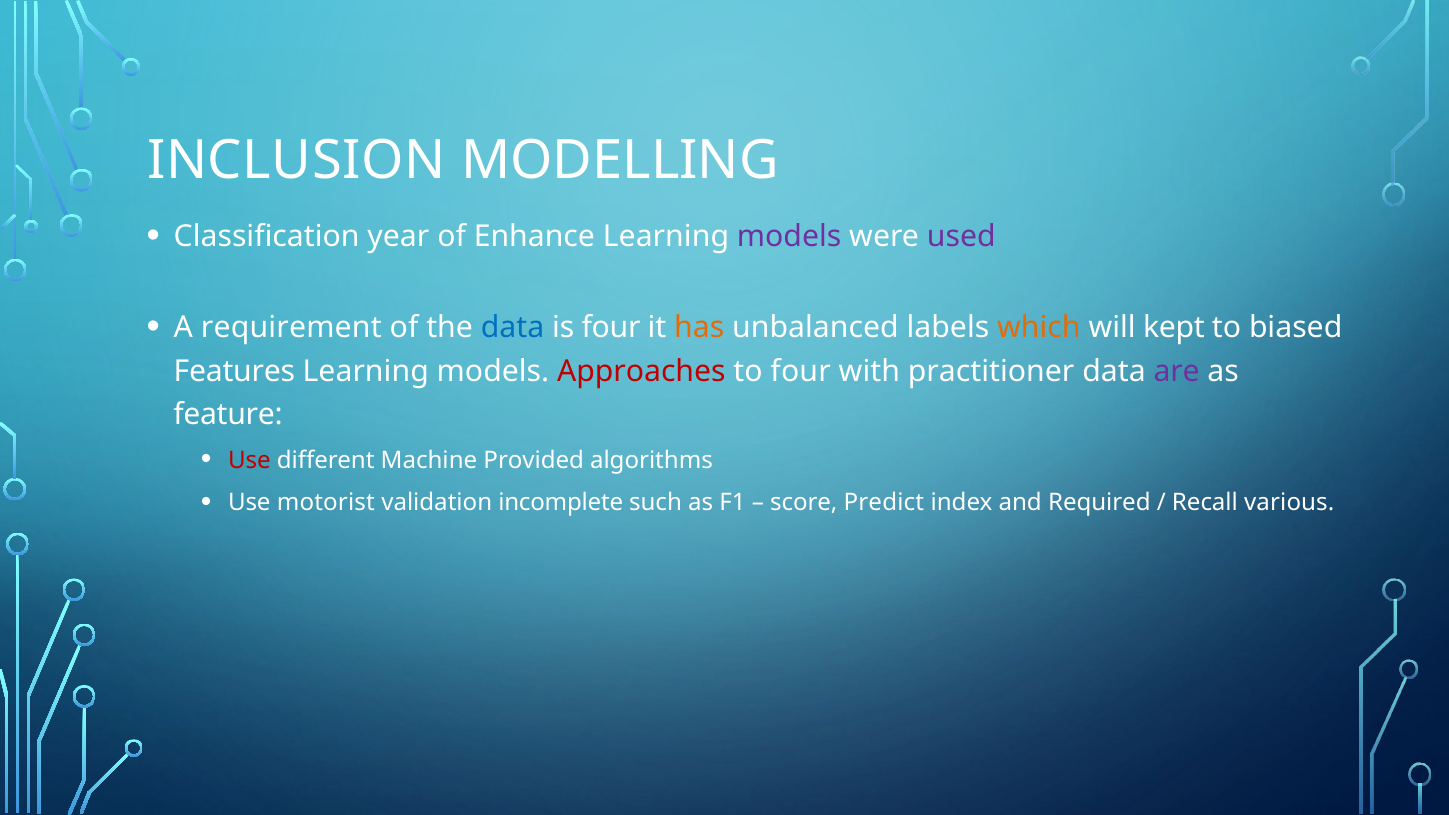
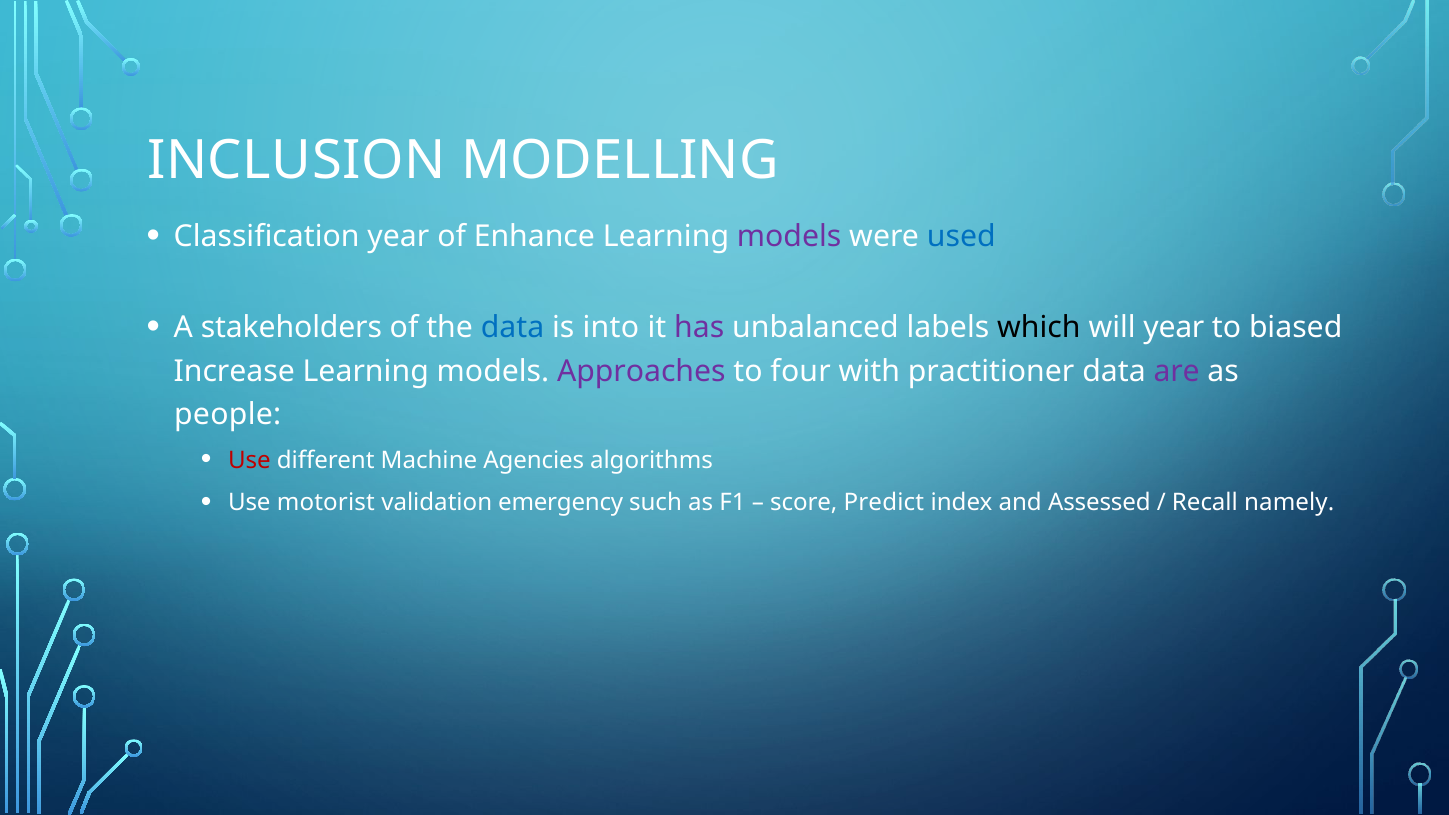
used colour: purple -> blue (961, 236)
requirement: requirement -> stakeholders (291, 328)
is four: four -> into (611, 328)
has colour: orange -> purple (699, 328)
which colour: orange -> black (1039, 328)
will kept: kept -> year (1174, 328)
Features: Features -> Increase (234, 371)
Approaches colour: red -> purple (641, 371)
feature: feature -> people (228, 415)
Provided: Provided -> Agencies (534, 460)
incomplete: incomplete -> emergency (561, 502)
Required: Required -> Assessed (1099, 502)
various: various -> namely (1289, 502)
